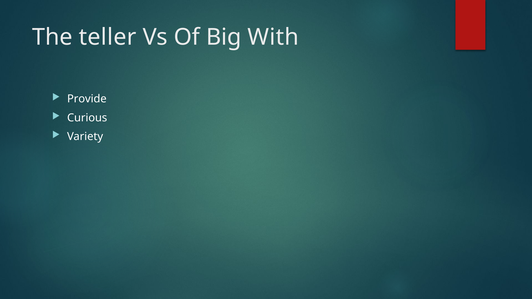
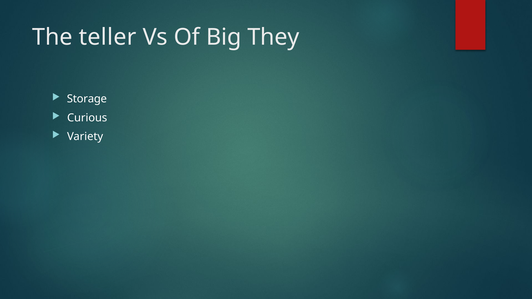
With: With -> They (273, 37)
Provide: Provide -> Storage (87, 99)
